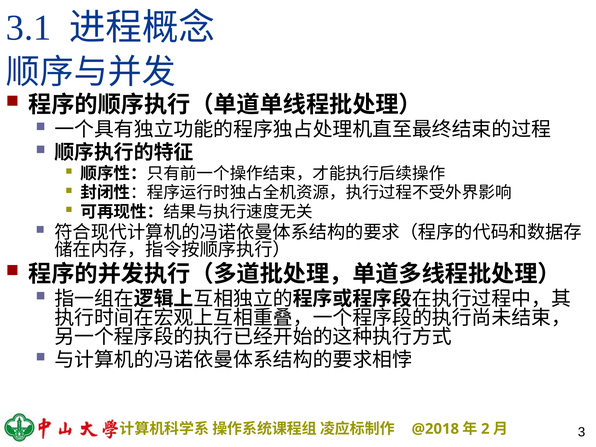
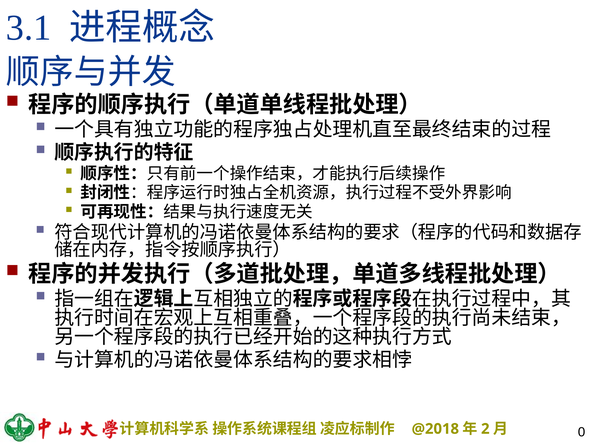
3: 3 -> 0 (582, 432)
